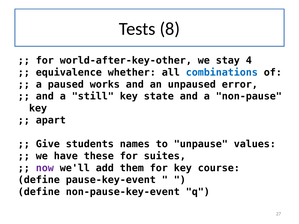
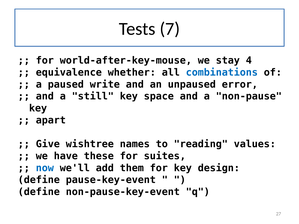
8: 8 -> 7 (170, 29)
world-after-key-other: world-after-key-other -> world-after-key-mouse (126, 61)
works: works -> write (105, 84)
state: state -> space (159, 96)
students: students -> wishtree (90, 144)
unpause: unpause -> reading (201, 144)
now colour: purple -> blue (45, 168)
course: course -> design (219, 168)
